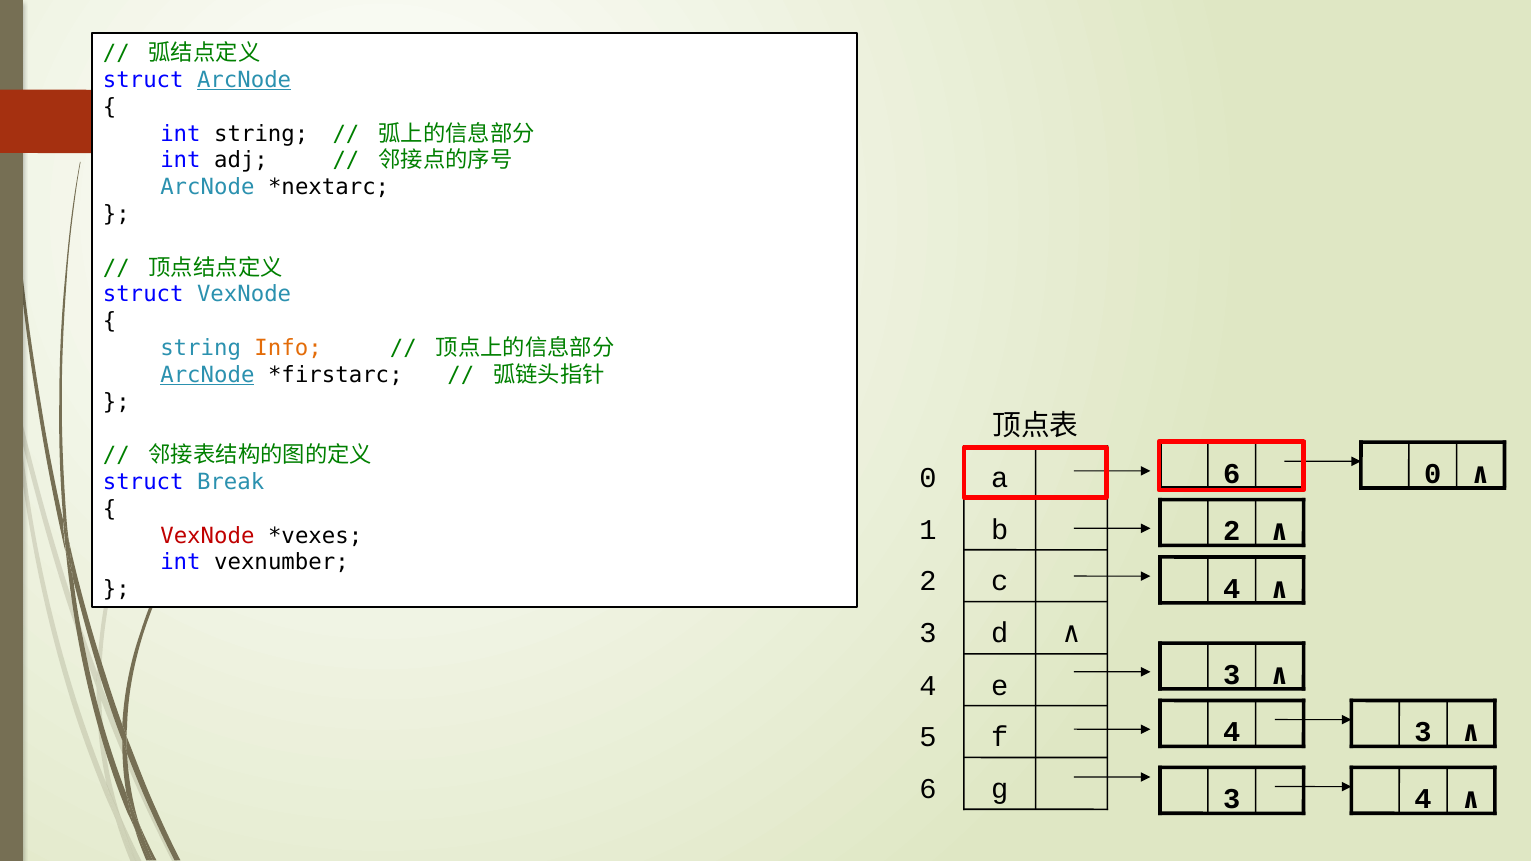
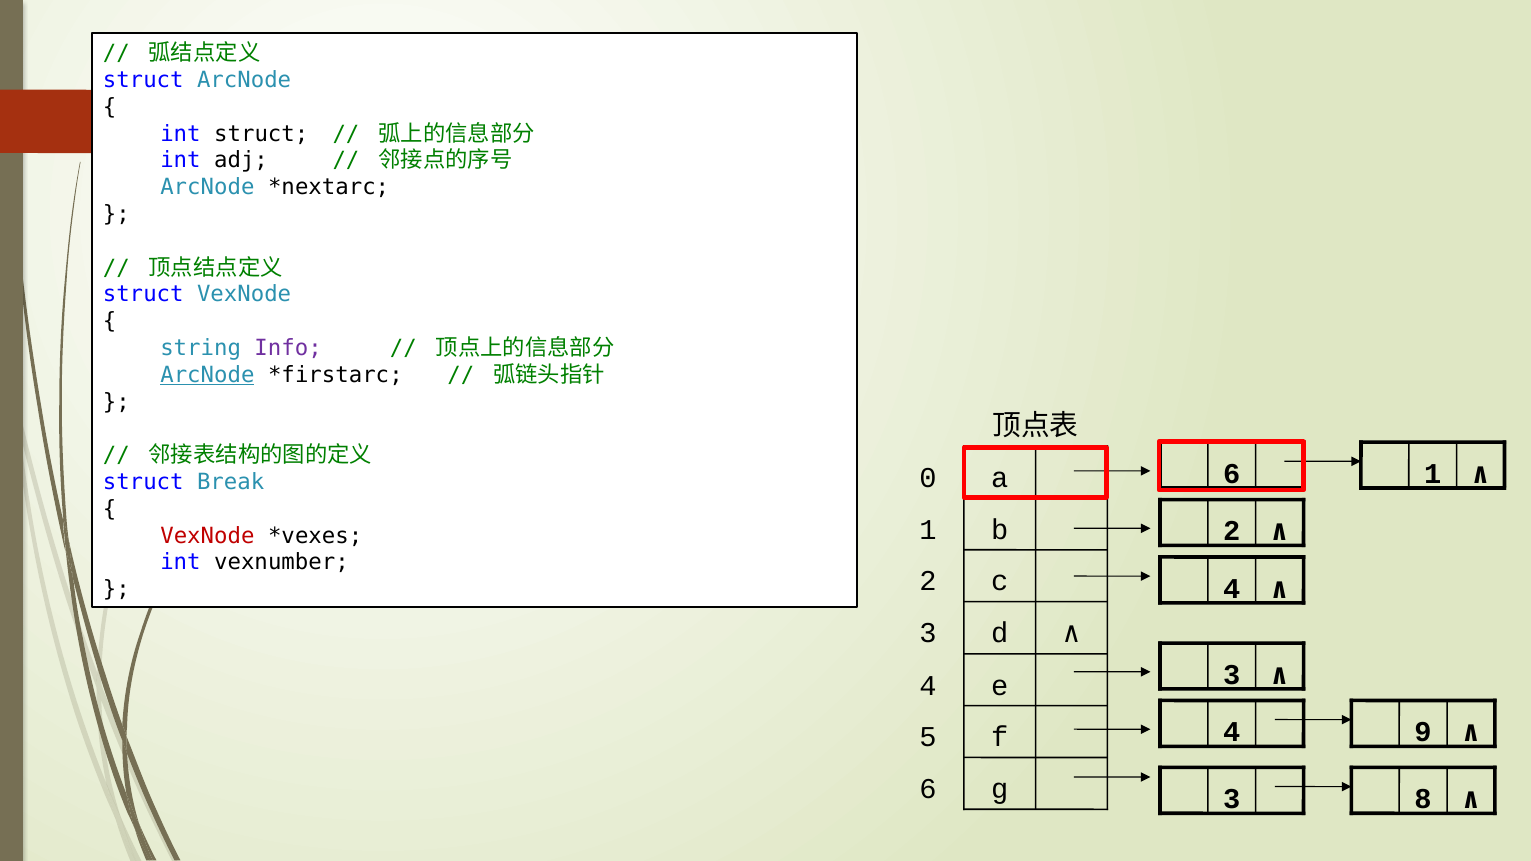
ArcNode underline: present -> none (244, 80)
int string: string -> struct (261, 134)
Info colour: orange -> purple (288, 348)
0: 0 -> 1 (1433, 474)
3: 3 -> 9 (1423, 732)
3 4: 4 -> 8 (1423, 799)
